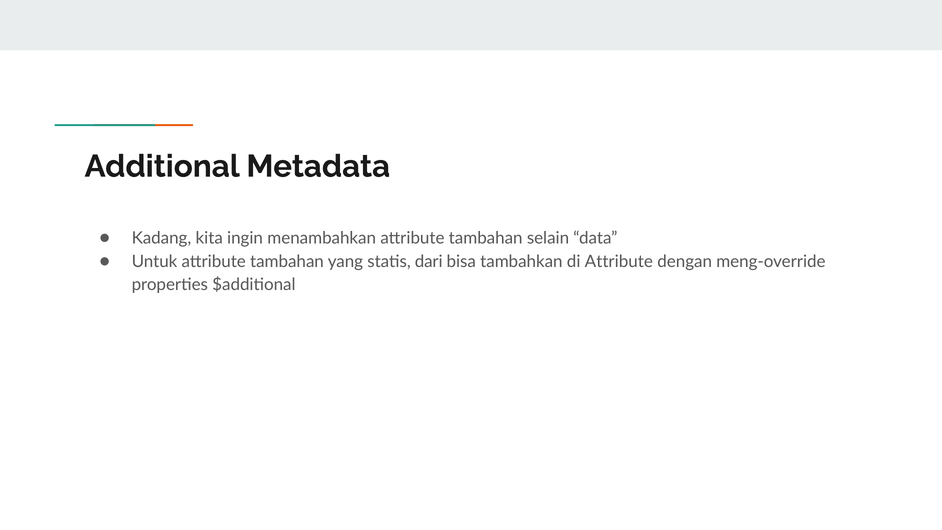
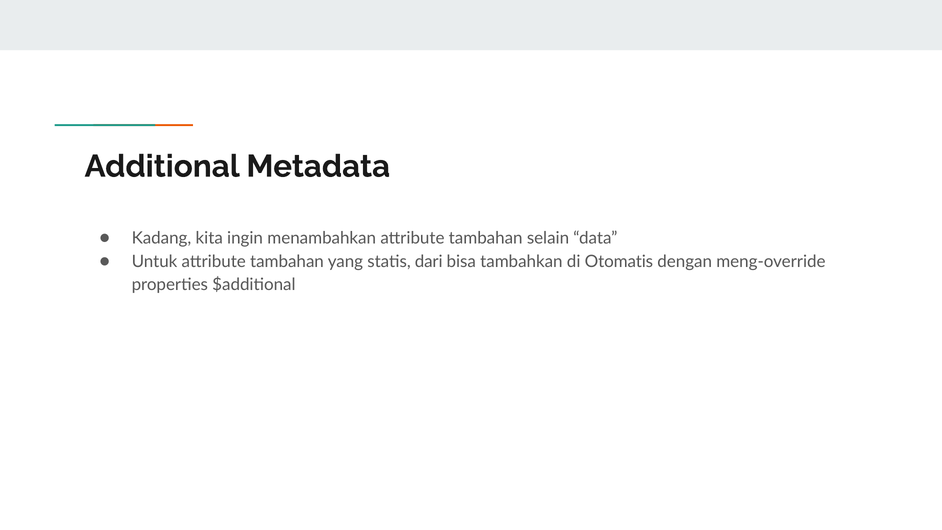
di Attribute: Attribute -> Otomatis (619, 261)
